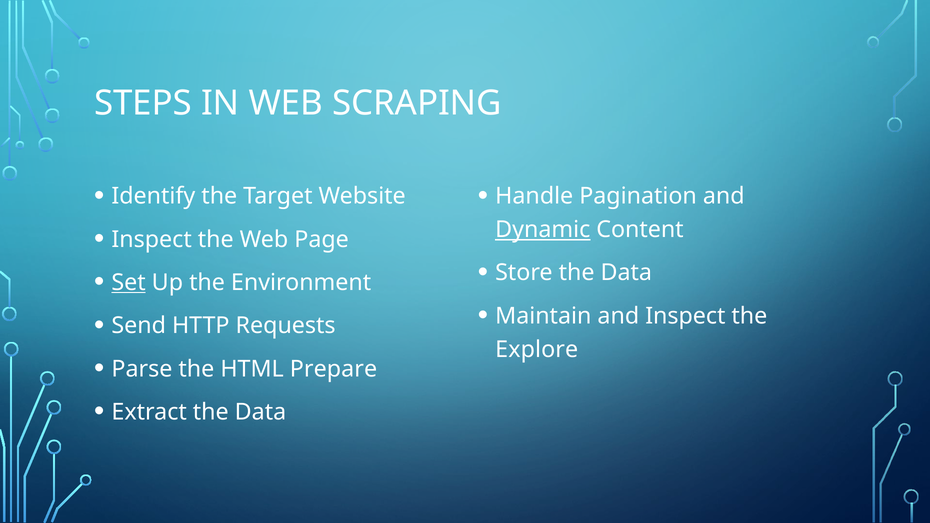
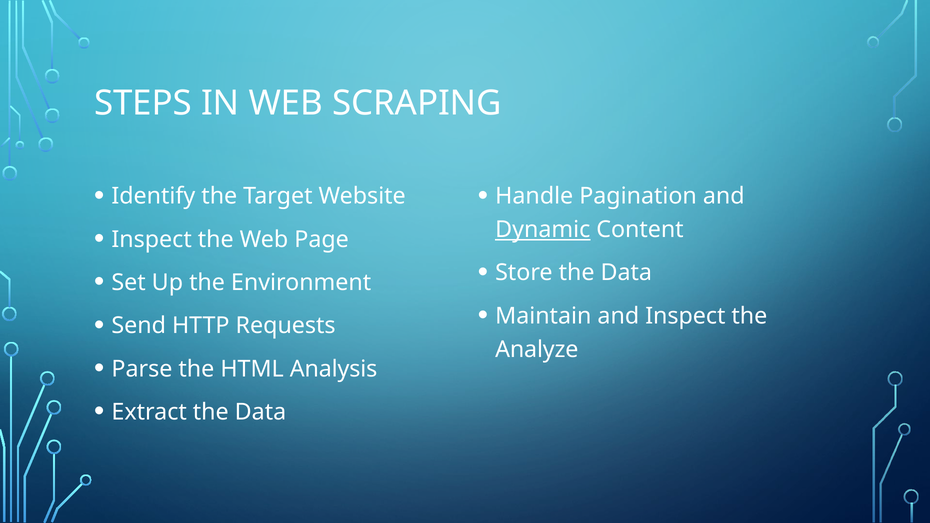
Set underline: present -> none (129, 283)
Explore: Explore -> Analyze (537, 350)
Prepare: Prepare -> Analysis (334, 369)
